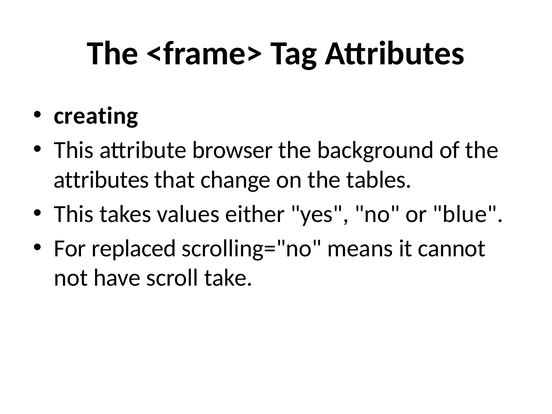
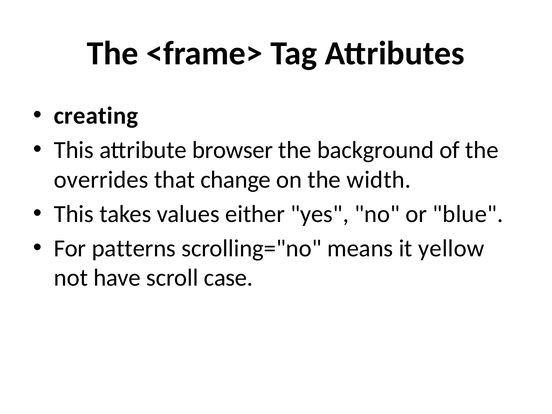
attributes: attributes -> overrides (101, 180)
tables: tables -> width (379, 180)
replaced: replaced -> patterns (134, 248)
cannot: cannot -> yellow (451, 248)
take: take -> case (229, 278)
